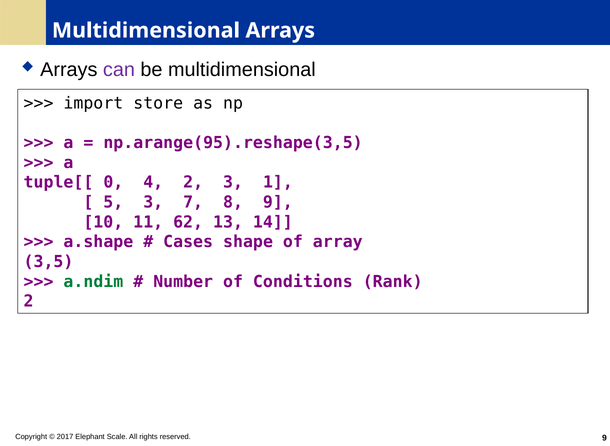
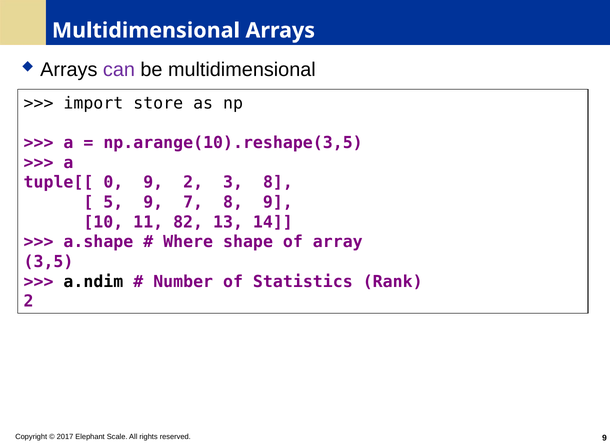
np.arange(95).reshape(3,5: np.arange(95).reshape(3,5 -> np.arange(10).reshape(3,5 (233, 143)
0 4: 4 -> 9 (153, 183)
3 1: 1 -> 8 (278, 183)
5 3: 3 -> 9 (153, 203)
62: 62 -> 82 (188, 222)
Cases: Cases -> Where (188, 242)
a.ndim colour: green -> black (93, 282)
Conditions: Conditions -> Statistics (303, 282)
